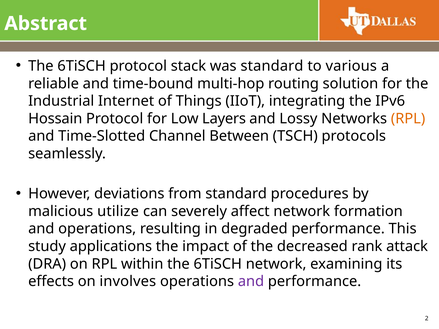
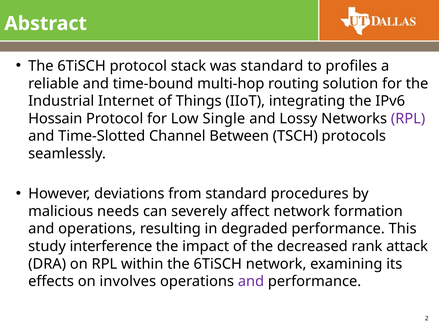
various: various -> profiles (351, 66)
Layers: Layers -> Single (224, 119)
RPL colour: orange -> purple (408, 119)
utilize: utilize -> needs (118, 211)
applications: applications -> interference (111, 247)
